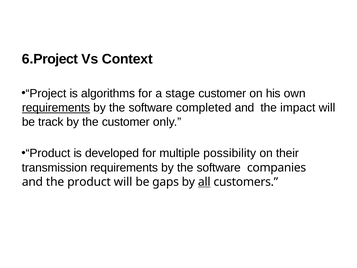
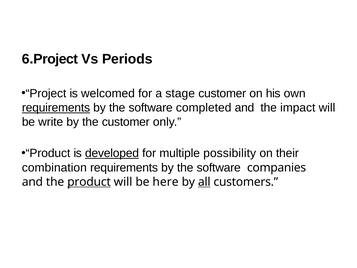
Context: Context -> Periods (127, 59)
algorithms: algorithms -> welcomed (108, 93)
track: track -> write (51, 122)
developed underline: none -> present (112, 153)
transmission: transmission -> combination (54, 167)
product underline: none -> present (89, 182)
gaps: gaps -> here (165, 182)
